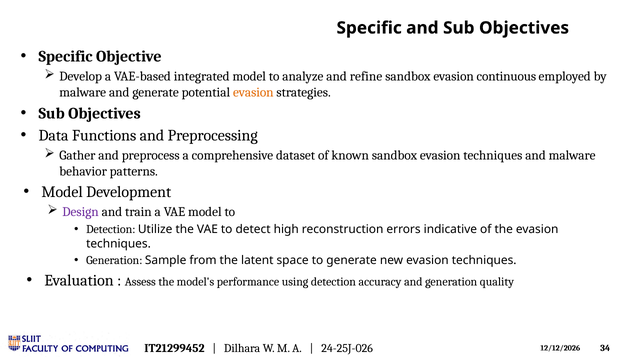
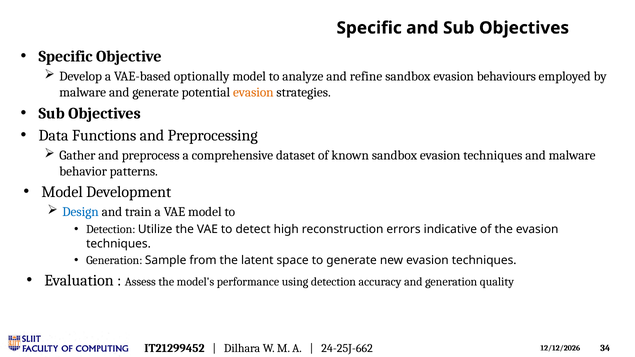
integrated: integrated -> optionally (202, 77)
continuous: continuous -> behaviours (506, 77)
Design colour: purple -> blue (81, 212)
24-25J-026: 24-25J-026 -> 24-25J-662 (347, 349)
